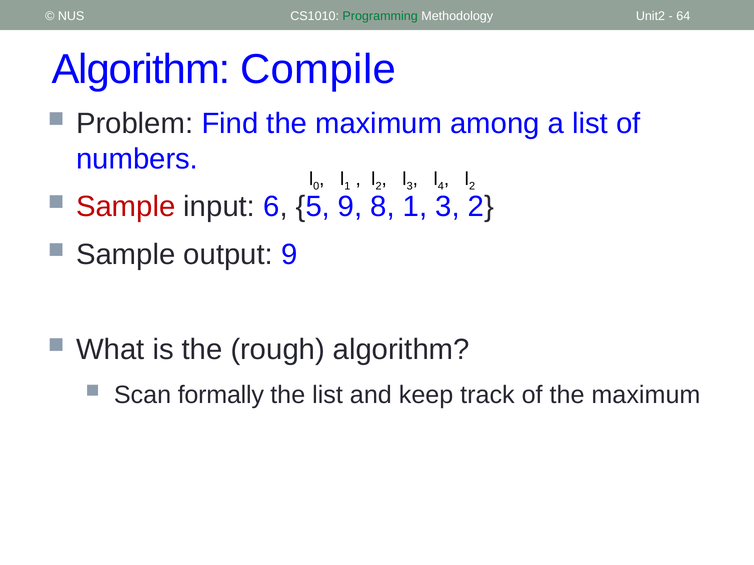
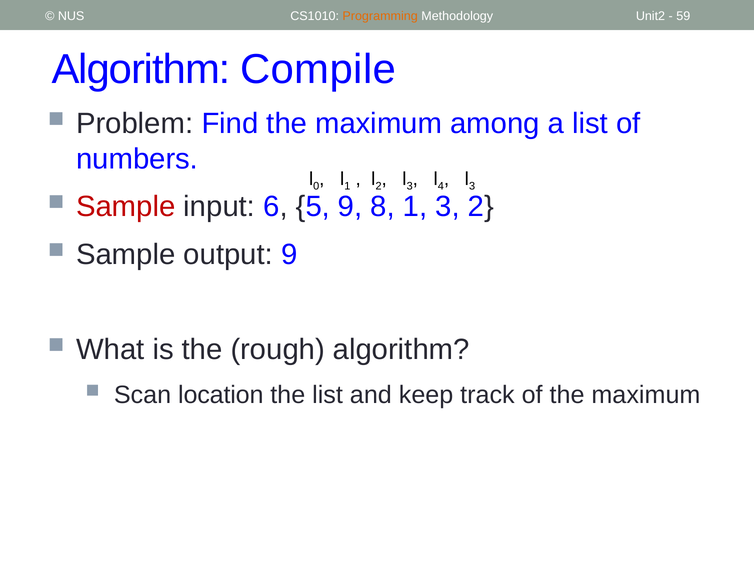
Programming colour: green -> orange (380, 16)
64: 64 -> 59 (683, 16)
2: 2 -> 3 (472, 186)
formally: formally -> location (221, 395)
